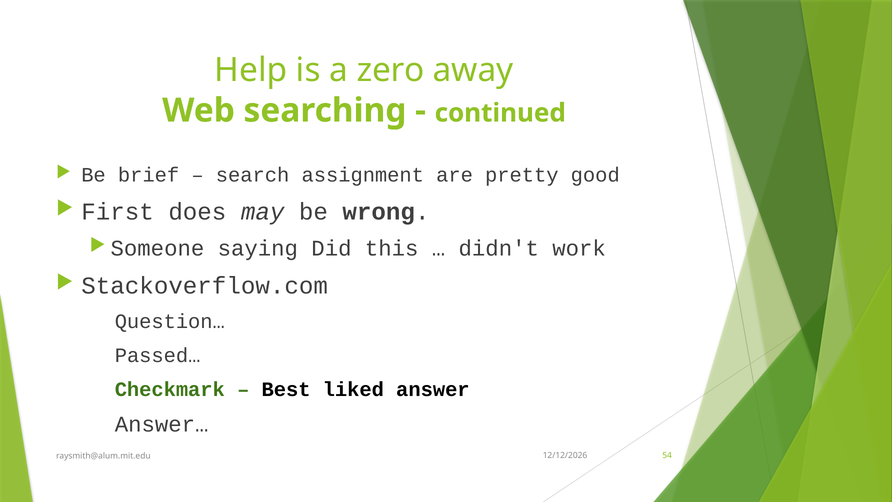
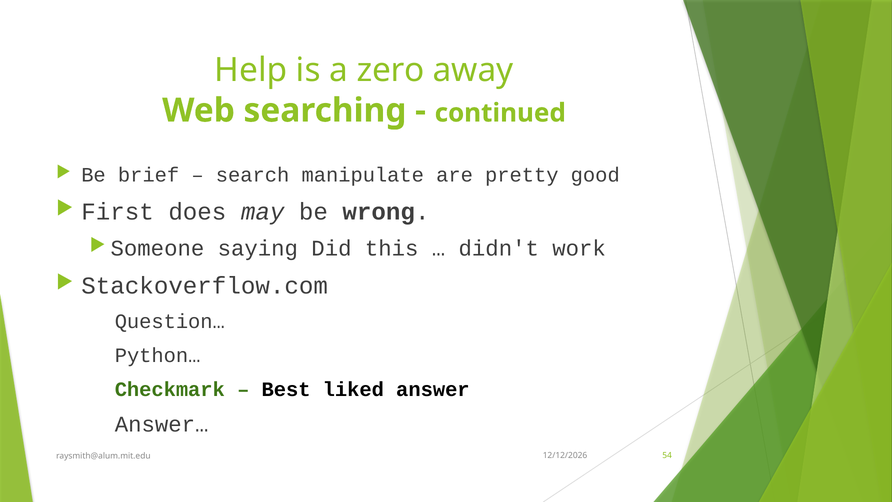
assignment: assignment -> manipulate (363, 175)
Passed…: Passed… -> Python… (158, 355)
